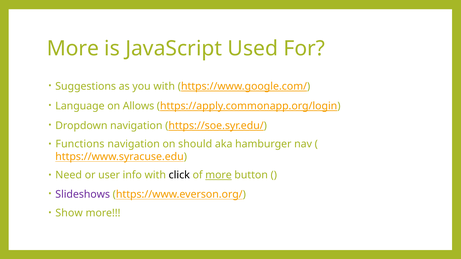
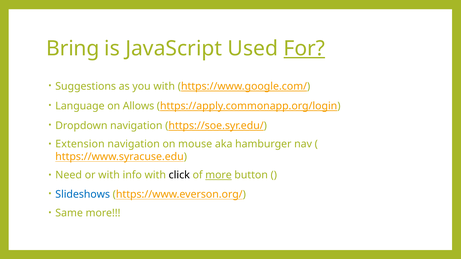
More: More -> Bring (73, 49)
For underline: none -> present (304, 49)
Functions: Functions -> Extension (80, 144)
should: should -> mouse (195, 144)
or user: user -> with (109, 175)
Slideshows colour: purple -> blue (83, 195)
Show: Show -> Same (69, 213)
